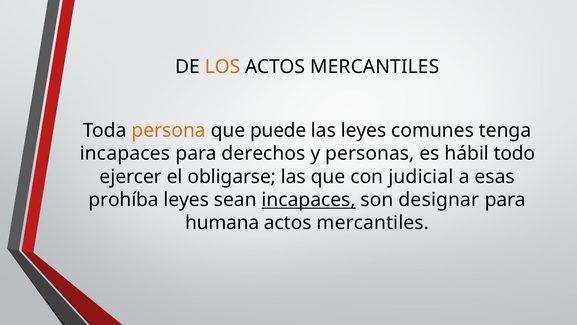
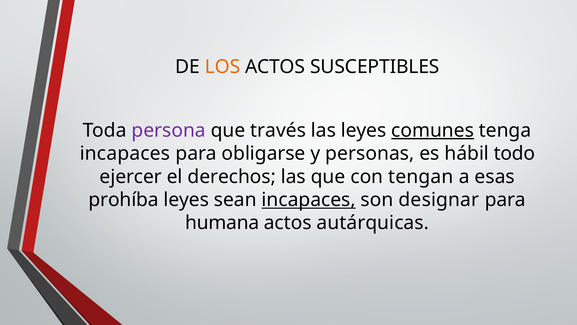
MERCANTILES: MERCANTILES -> SUSCEPTIBLES (375, 67)
persona colour: orange -> purple (169, 130)
puede: puede -> través (278, 130)
comunes underline: none -> present (433, 130)
derechos: derechos -> obligarse (264, 153)
obligarse: obligarse -> derechos (232, 176)
judicial: judicial -> tengan (421, 176)
mercantiles: mercantiles -> autárquicas (373, 223)
